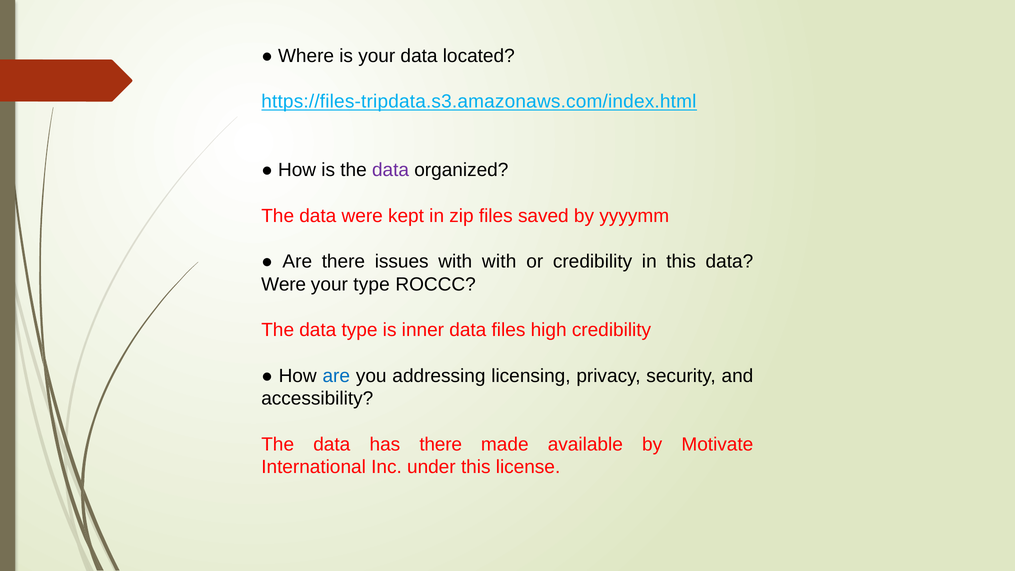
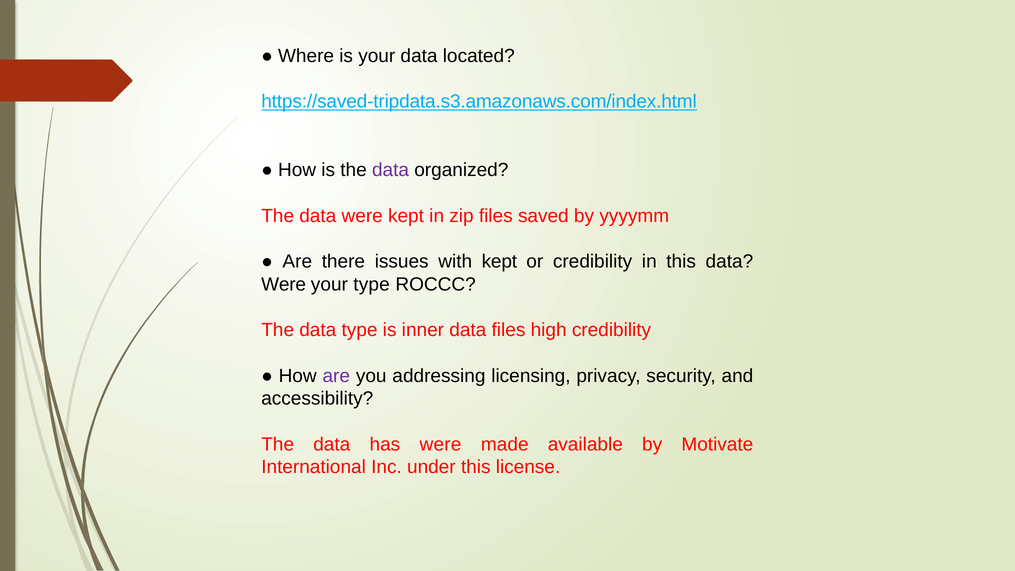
https://files-tripdata.s3.amazonaws.com/index.html: https://files-tripdata.s3.amazonaws.com/index.html -> https://saved-tripdata.s3.amazonaws.com/index.html (479, 102)
with with: with -> kept (499, 262)
are colour: blue -> purple (336, 376)
has there: there -> were (441, 444)
